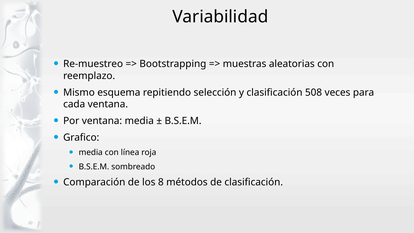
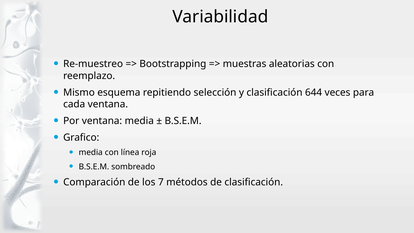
508: 508 -> 644 (314, 92)
8: 8 -> 7 (161, 182)
